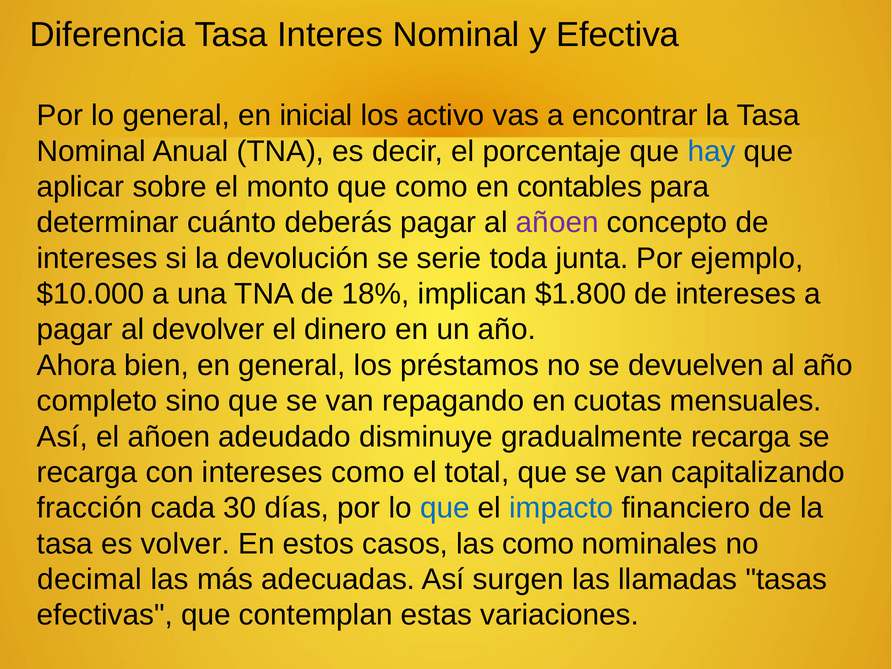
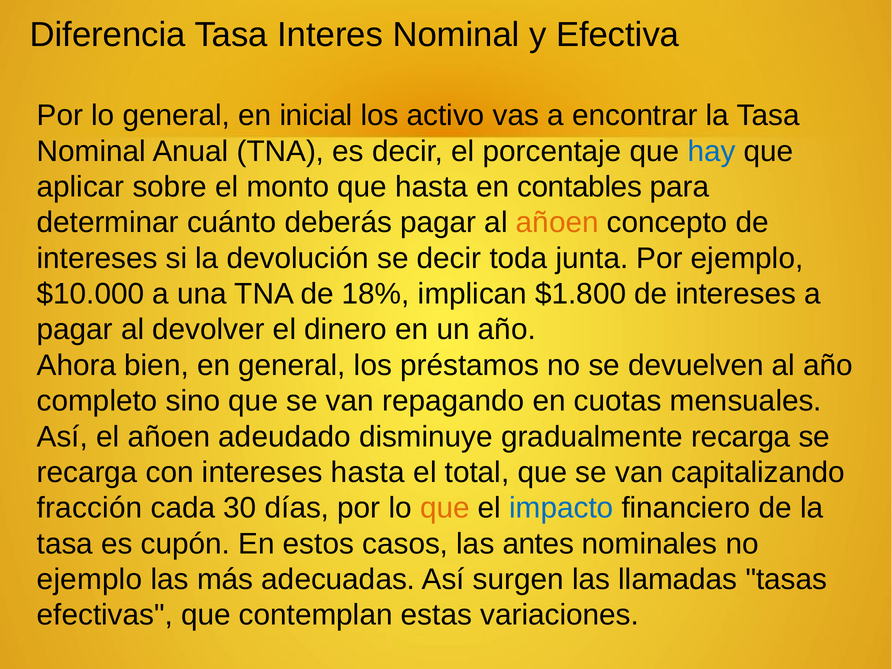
que como: como -> hasta (432, 187)
añoen colour: purple -> orange (557, 223)
se serie: serie -> decir (449, 258)
intereses como: como -> hasta (368, 472)
que colour: blue -> orange (445, 508)
volver: volver -> cupón (186, 544)
las como: como -> antes (538, 544)
decimal: decimal -> ejemplo (90, 579)
